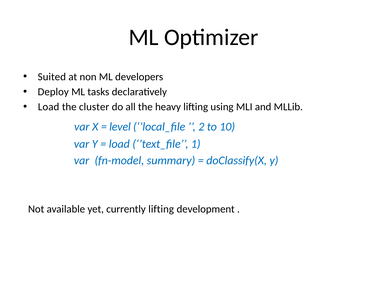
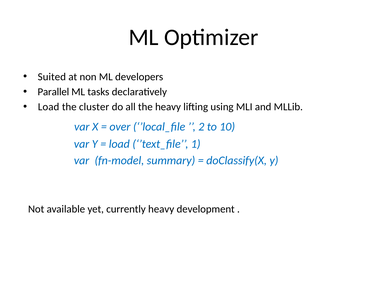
Deploy: Deploy -> Parallel (53, 92)
level: level -> over (120, 127)
currently lifting: lifting -> heavy (161, 209)
